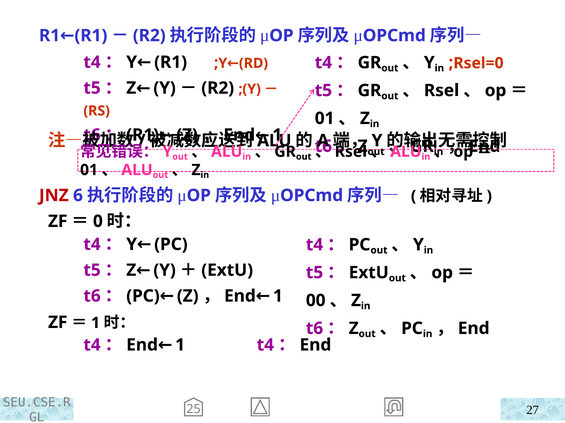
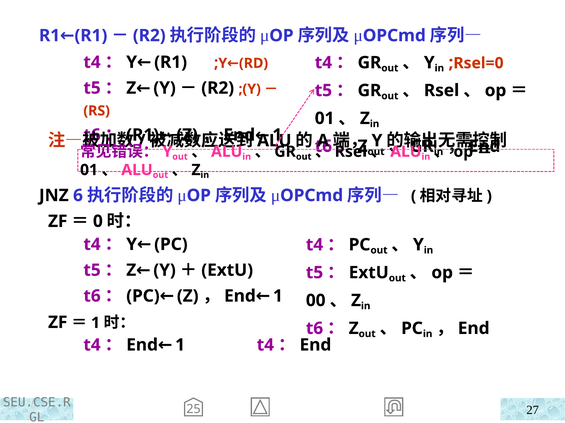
JNZ colour: red -> black (54, 196)
